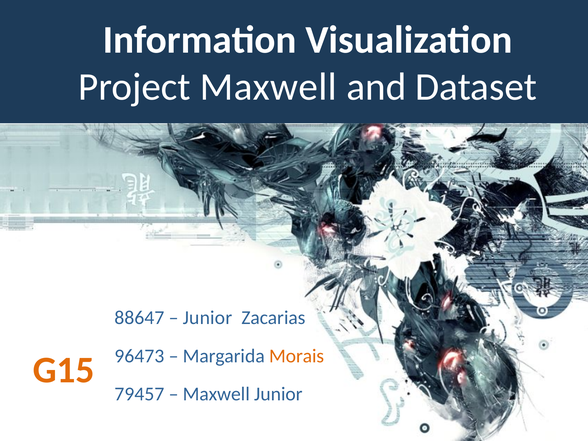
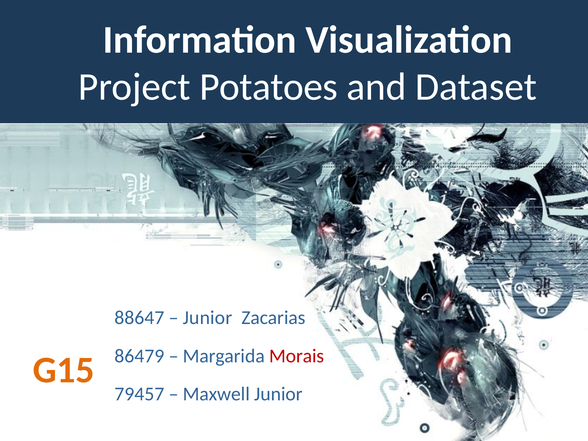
Project Maxwell: Maxwell -> Potatoes (269, 87)
96473: 96473 -> 86479 (139, 356)
Morais colour: orange -> red (297, 356)
